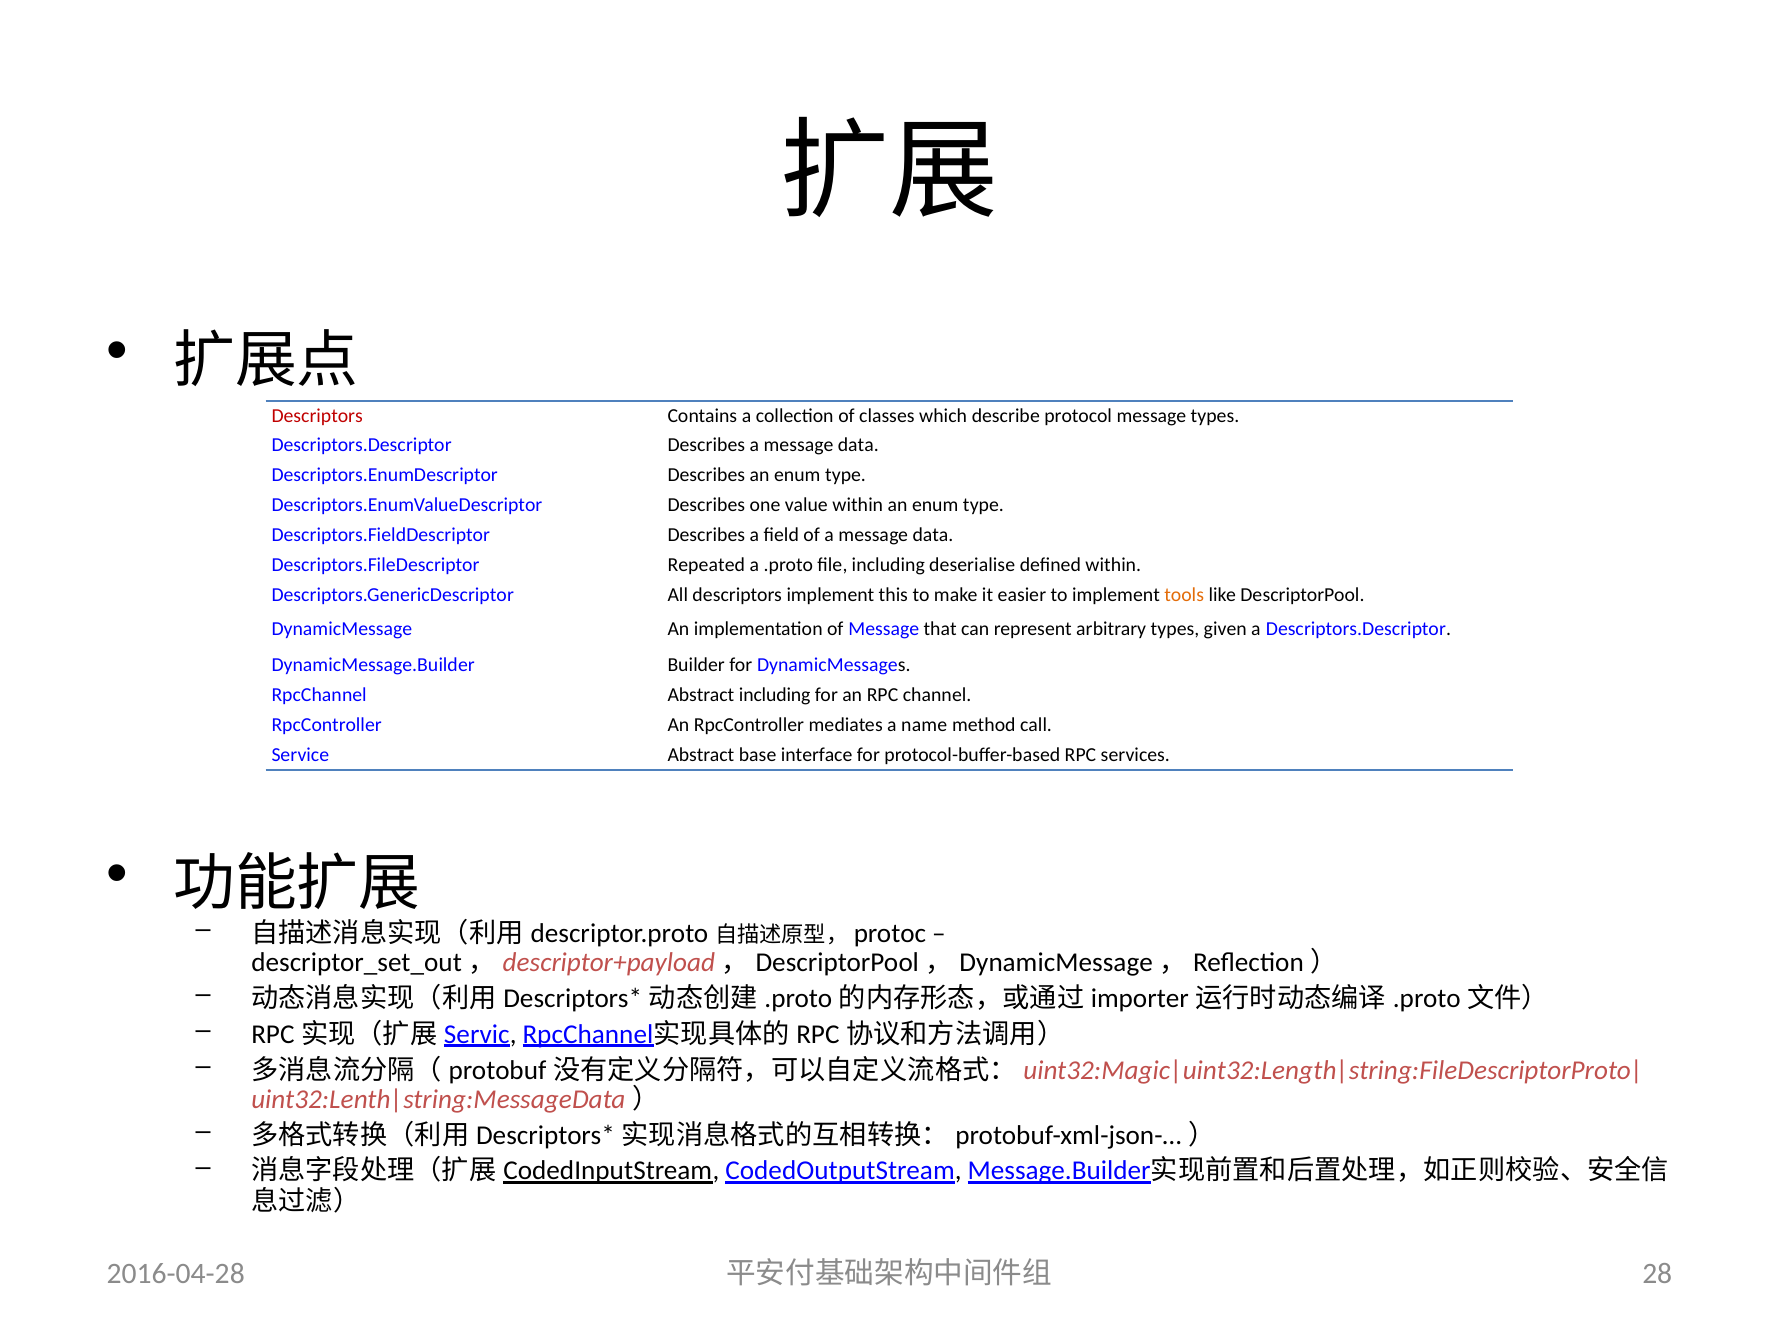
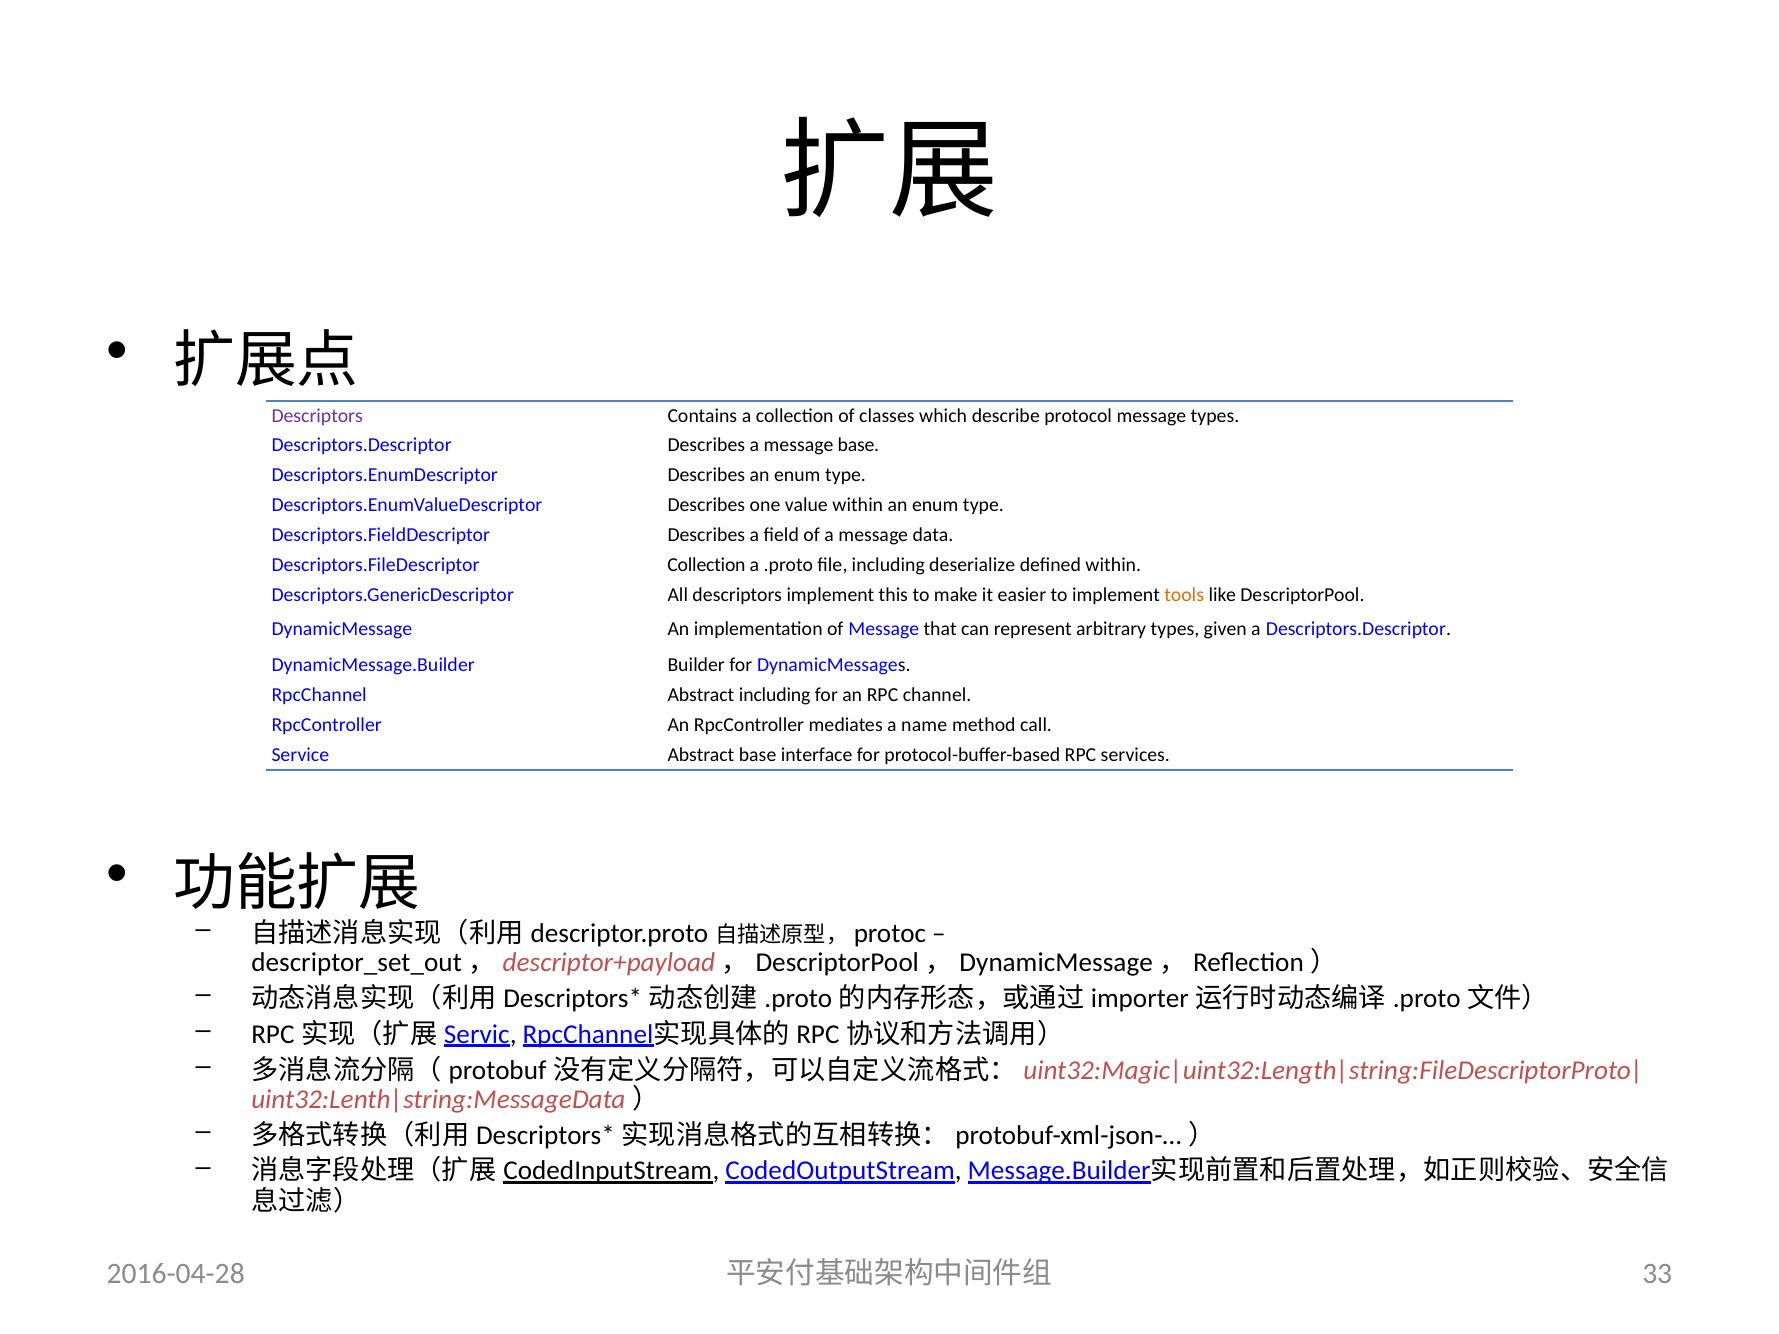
Descriptors colour: red -> purple (317, 416)
Describes a message data: data -> base (858, 445)
Descriptors.FileDescriptor Repeated: Repeated -> Collection (706, 565)
deserialise: deserialise -> deserialize (972, 565)
28: 28 -> 33 (1657, 1274)
